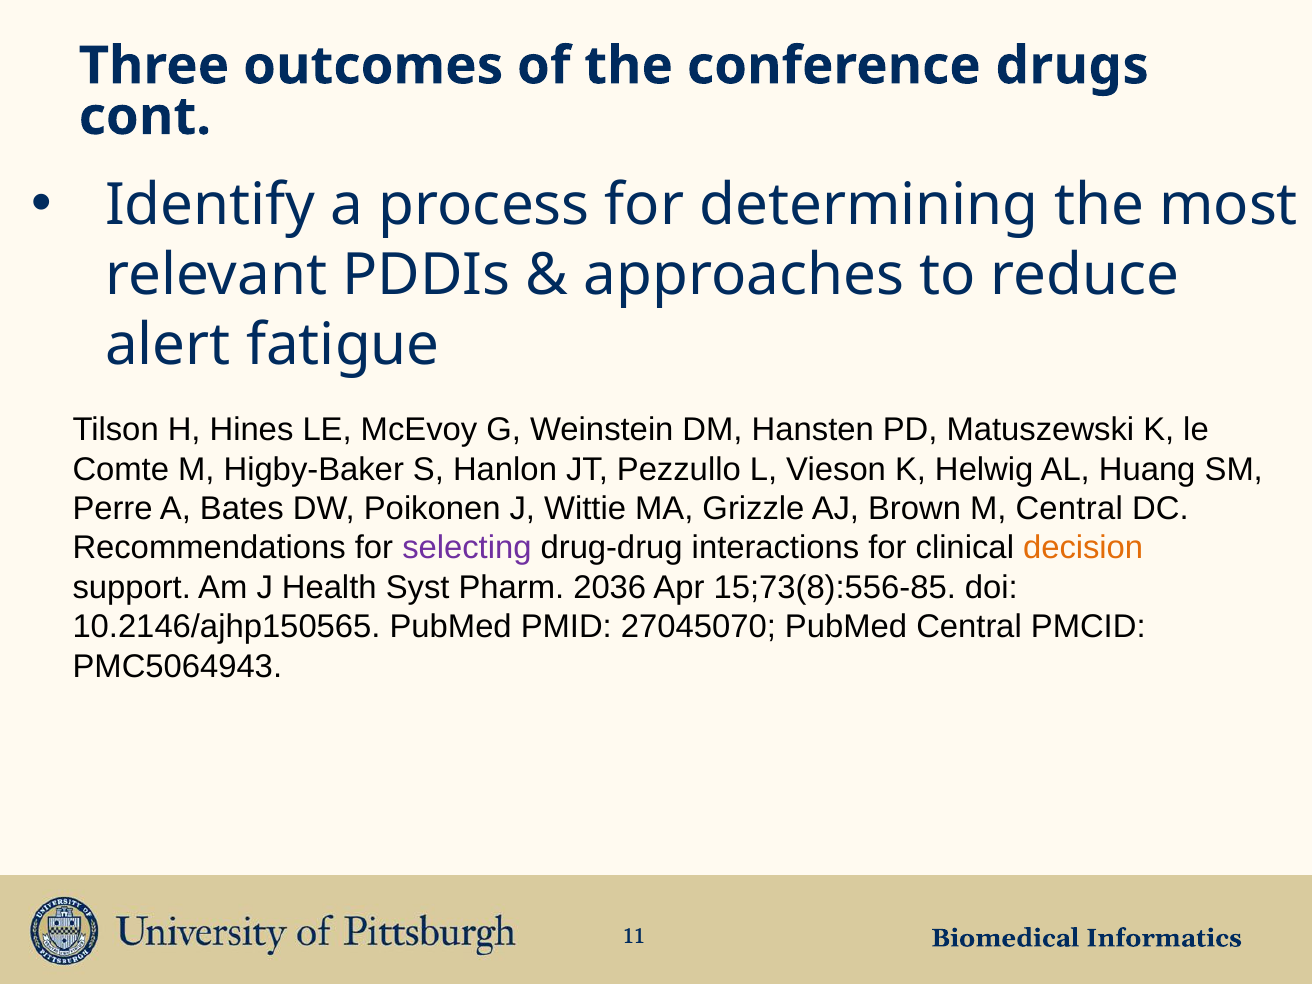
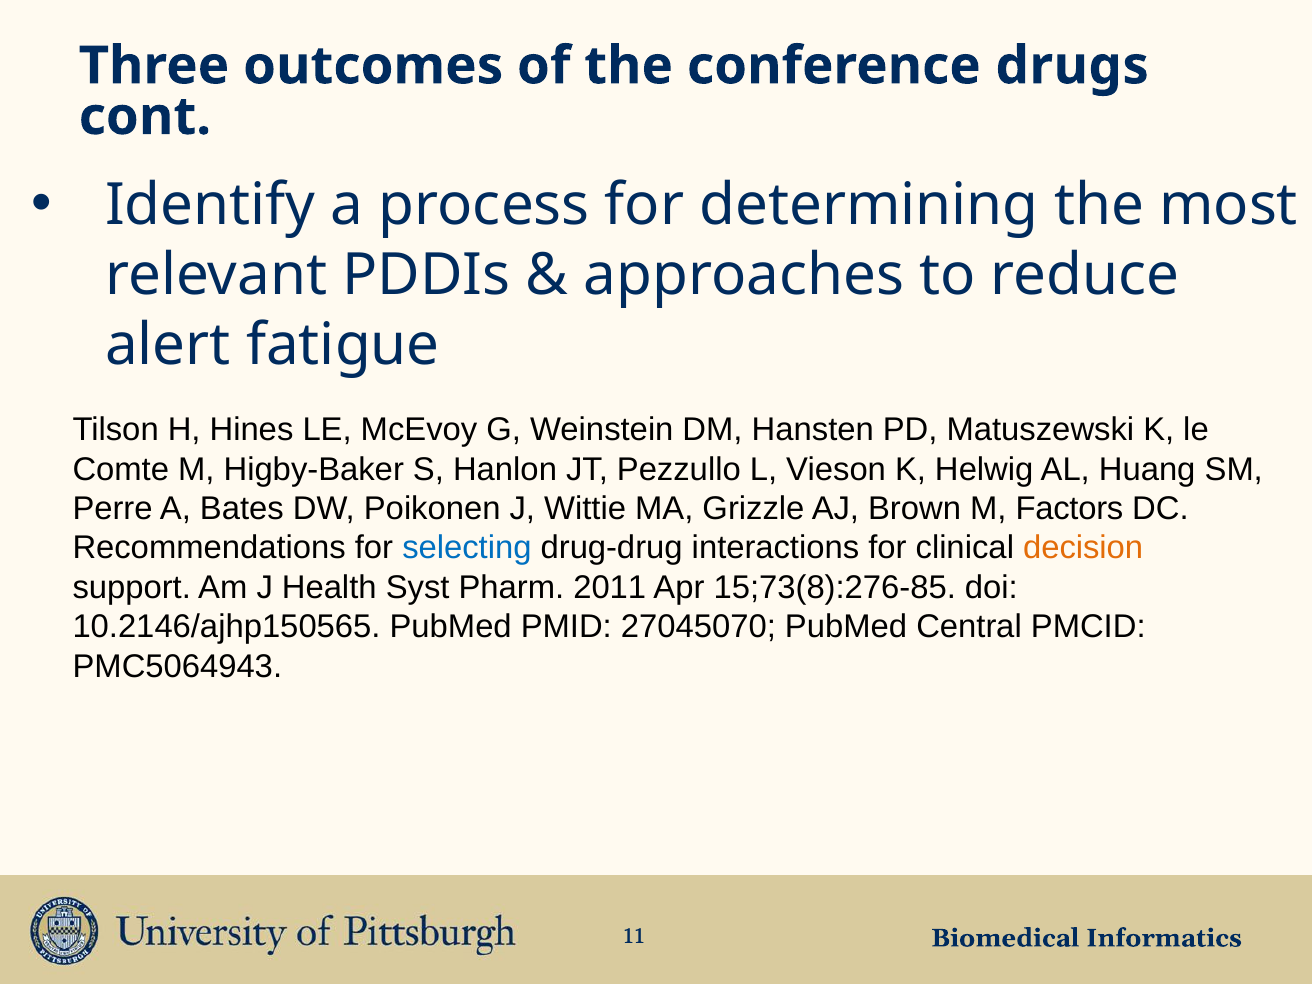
M Central: Central -> Factors (1069, 509)
selecting colour: purple -> blue (467, 548)
2036: 2036 -> 2011 (610, 588)
15;73(8):556-85: 15;73(8):556-85 -> 15;73(8):276-85 (835, 588)
